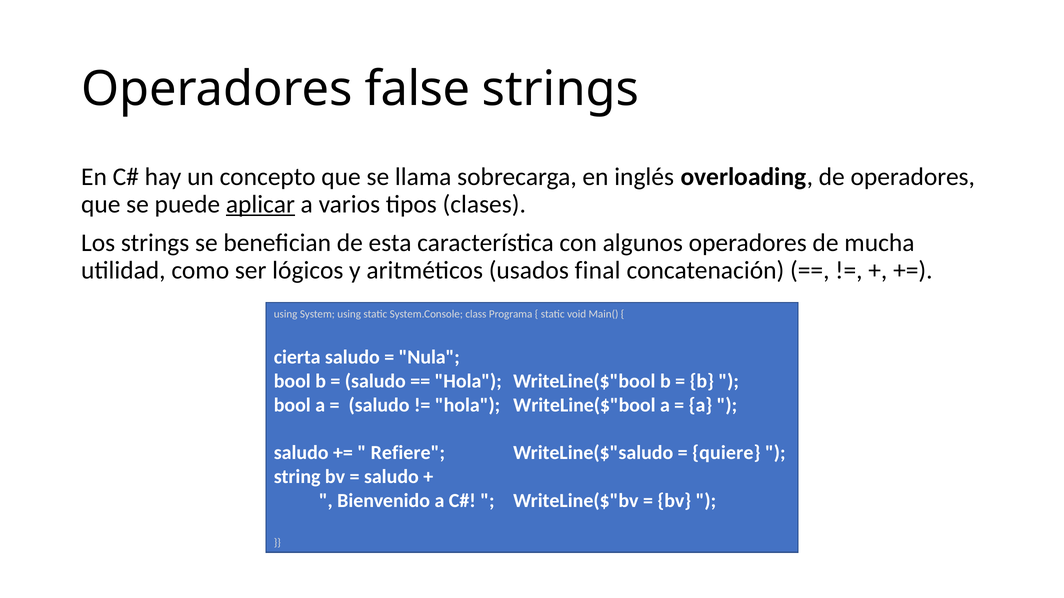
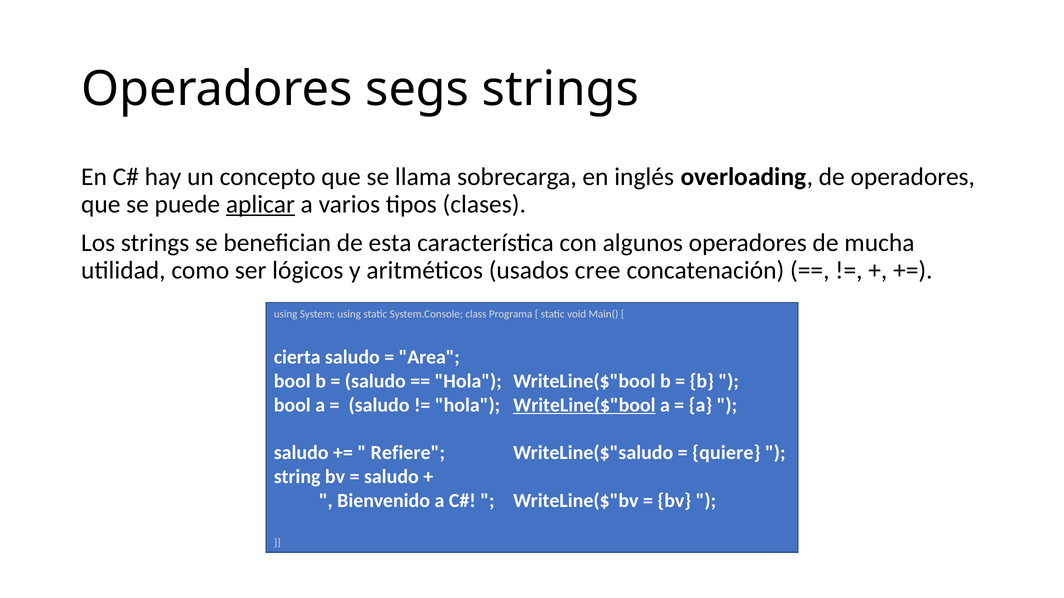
false: false -> segs (417, 89)
final: final -> cree (598, 271)
Nula: Nula -> Area (429, 357)
WriteLine($"bool underline: none -> present (584, 405)
